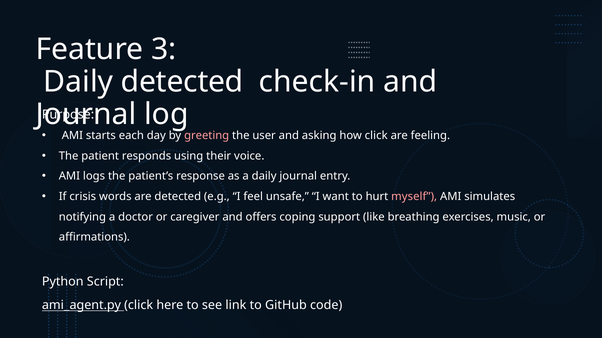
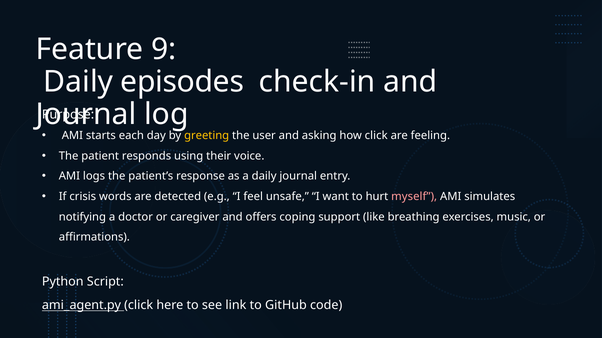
3: 3 -> 9 (164, 49)
Daily detected: detected -> episodes (182, 82)
greeting colour: pink -> yellow (207, 136)
